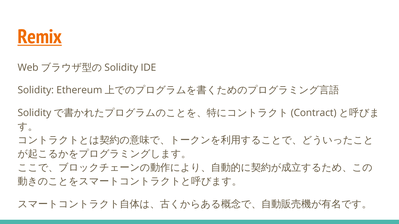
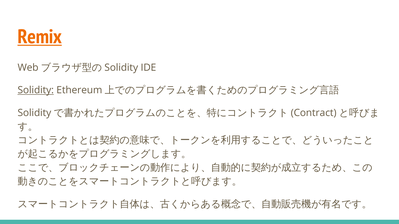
Solidity underline: none -> present (36, 90)
